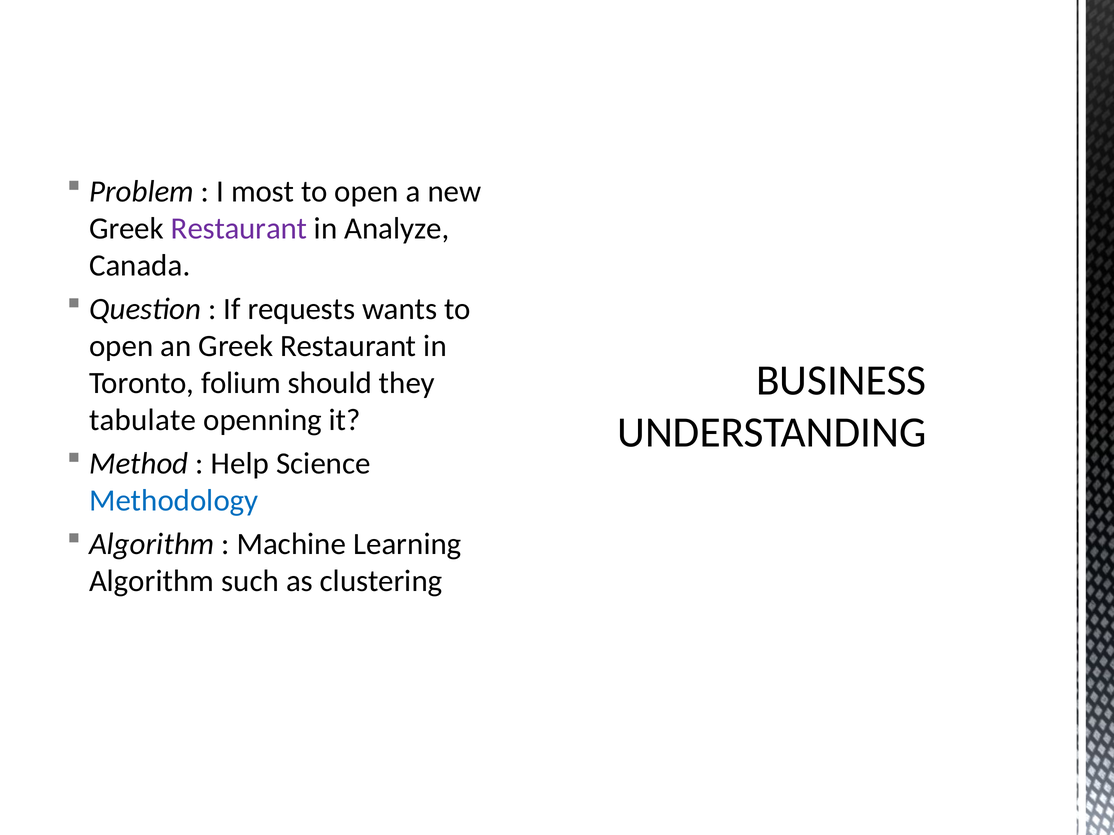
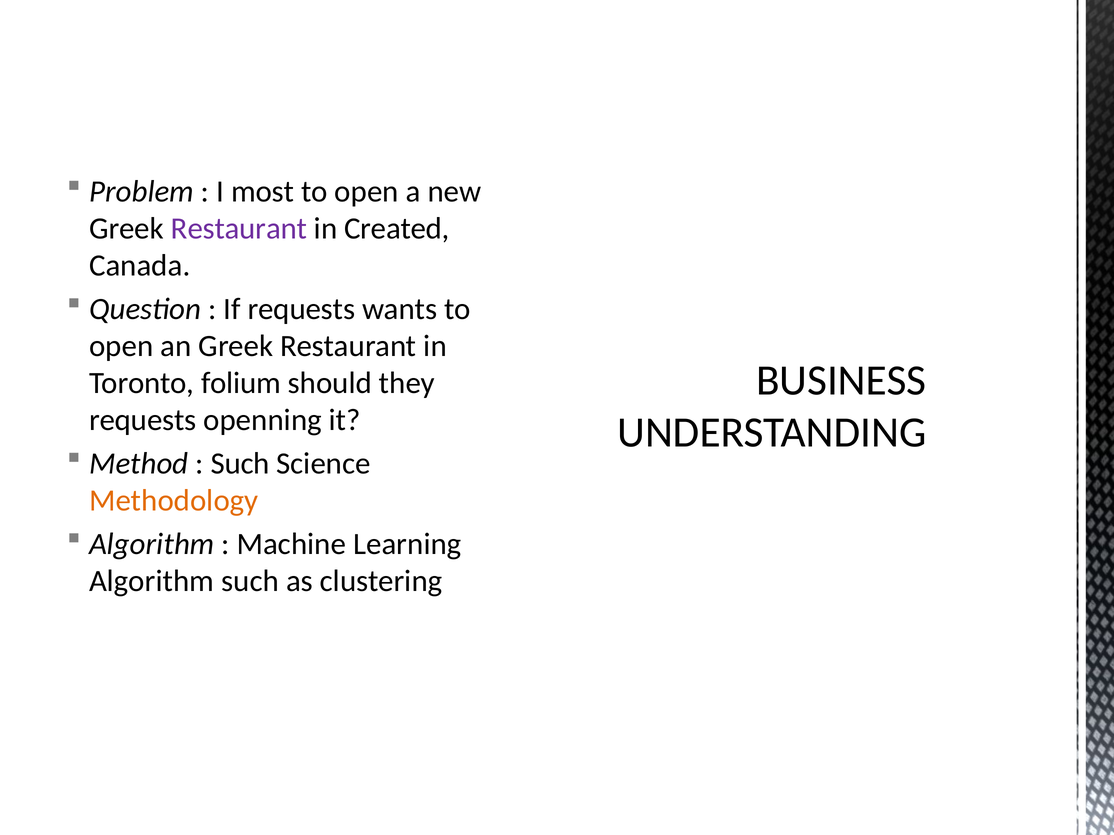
Analyze: Analyze -> Created (397, 229)
tabulate: tabulate -> requests (143, 421)
Help: Help -> Such (240, 464)
Methodology colour: blue -> orange (174, 501)
